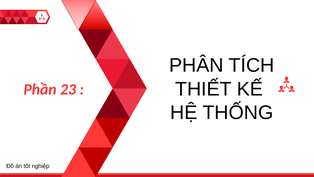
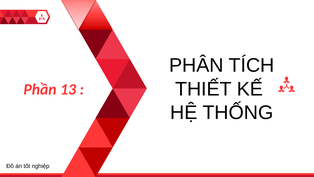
23: 23 -> 13 (68, 89)
